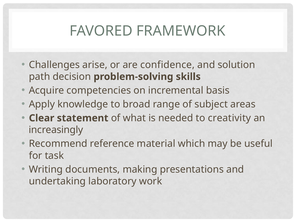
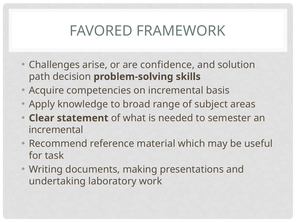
creativity: creativity -> semester (229, 118)
increasingly: increasingly -> incremental (56, 130)
